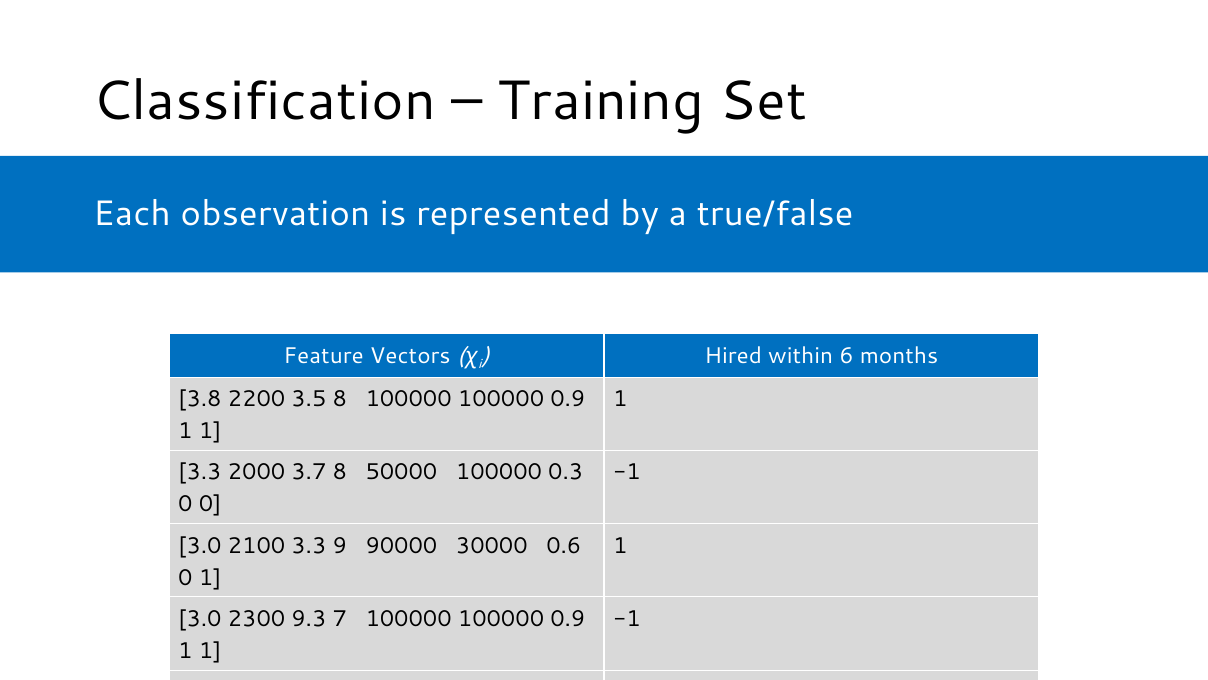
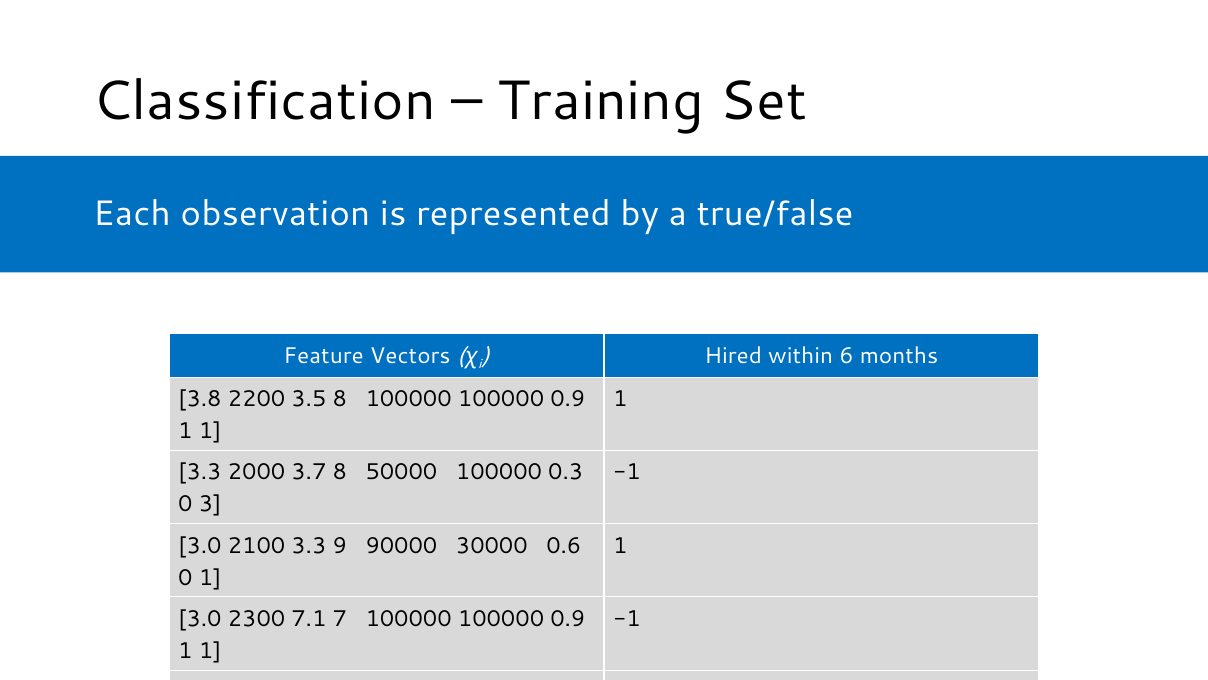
0 0: 0 -> 3 (210, 504)
9.3: 9.3 -> 7.1 (309, 618)
